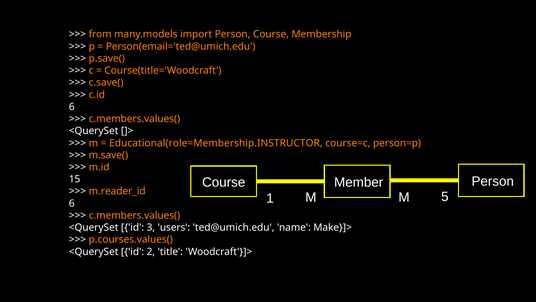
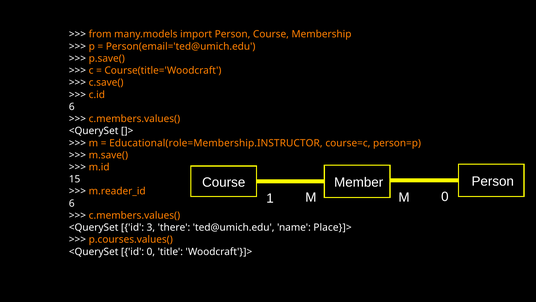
M 5: 5 -> 0 (445, 196)
users: users -> there (174, 227)
Make}]>: Make}]> -> Place}]> (333, 227)
id 2: 2 -> 0 (151, 251)
